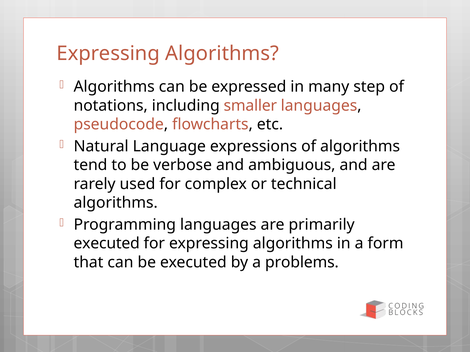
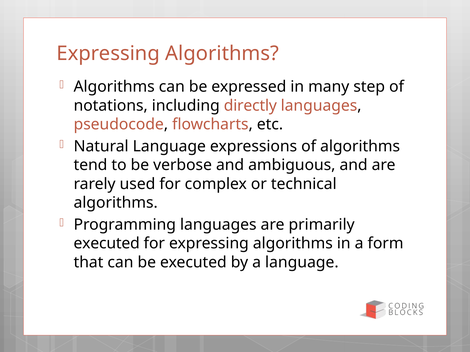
smaller: smaller -> directly (250, 106)
a problems: problems -> language (302, 263)
